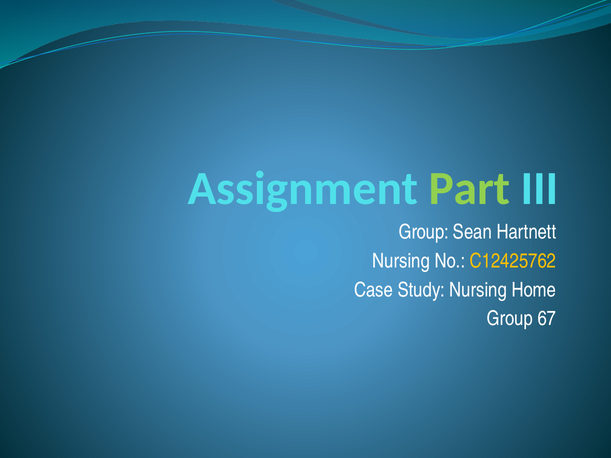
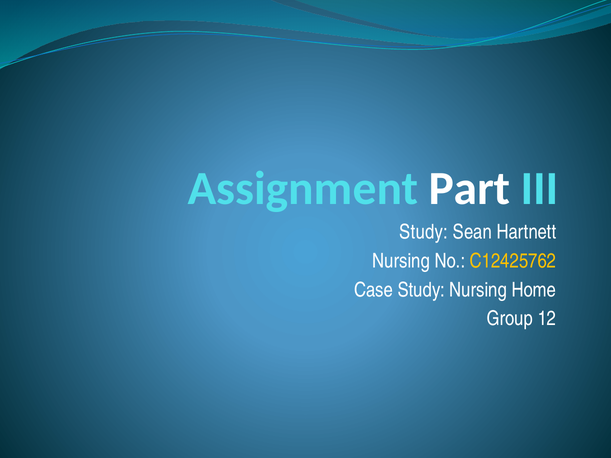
Part colour: light green -> white (469, 189)
Group: Group -> Study (424, 232)
67: 67 -> 12 (547, 319)
